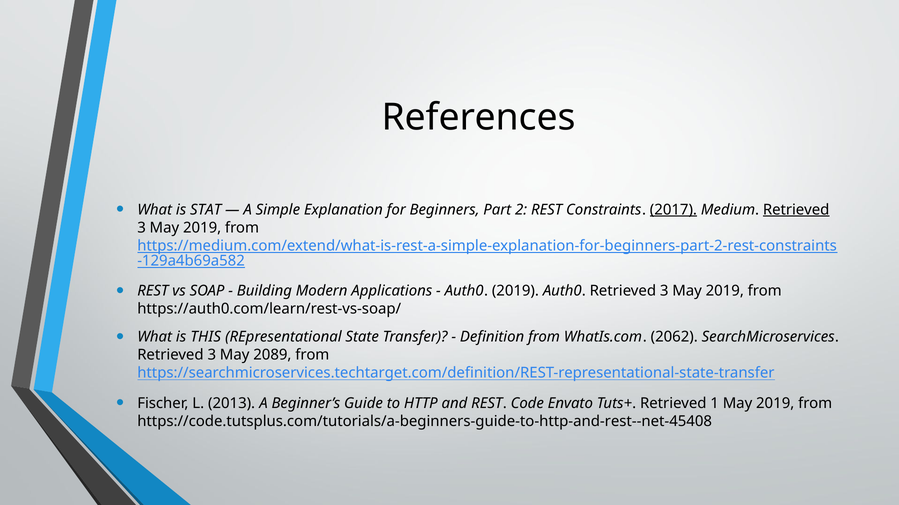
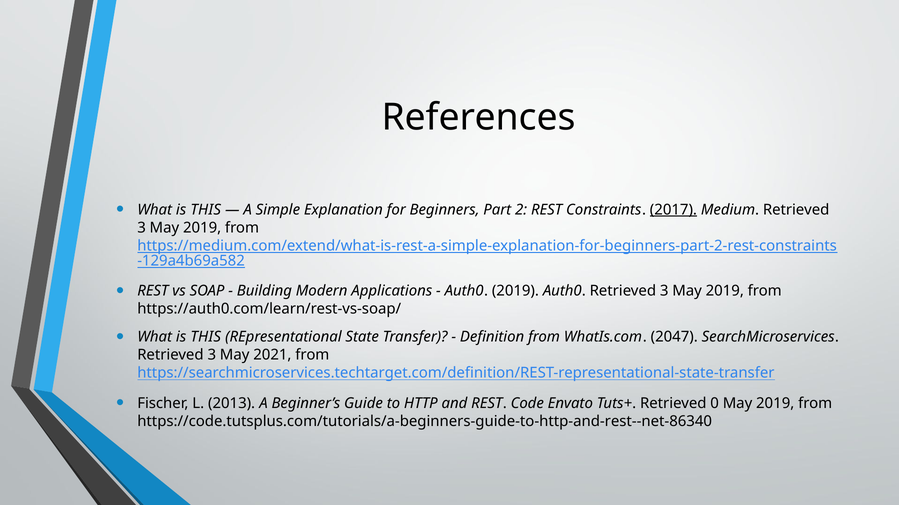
STAT: STAT -> THIS (206, 210)
Retrieved underline: present -> none (796, 210)
2062: 2062 -> 2047 (674, 337)
2089: 2089 -> 2021 (272, 355)
1: 1 -> 0 (715, 404)
https://code.tutsplus.com/tutorials/a-beginners-guide-to-http-and-rest--net-45408: https://code.tutsplus.com/tutorials/a-beginners-guide-to-http-and-rest--net-45408 -> https://code.tutsplus.com/tutorials/a-beginners-guide-to-http-and-rest--net-86340 (425, 422)
